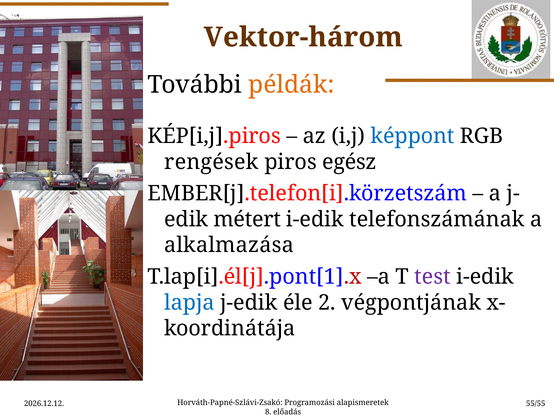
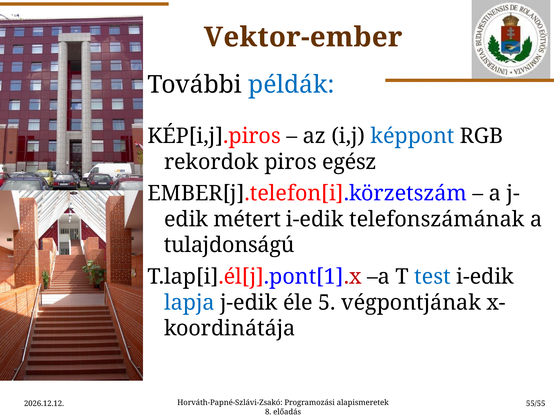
Vektor-három: Vektor-három -> Vektor-ember (303, 37)
példák colour: orange -> blue (291, 85)
rengések: rengések -> rekordok (211, 162)
alkalmazása: alkalmazása -> tulajdonságú (229, 246)
test colour: purple -> blue (432, 277)
2: 2 -> 5 (327, 303)
